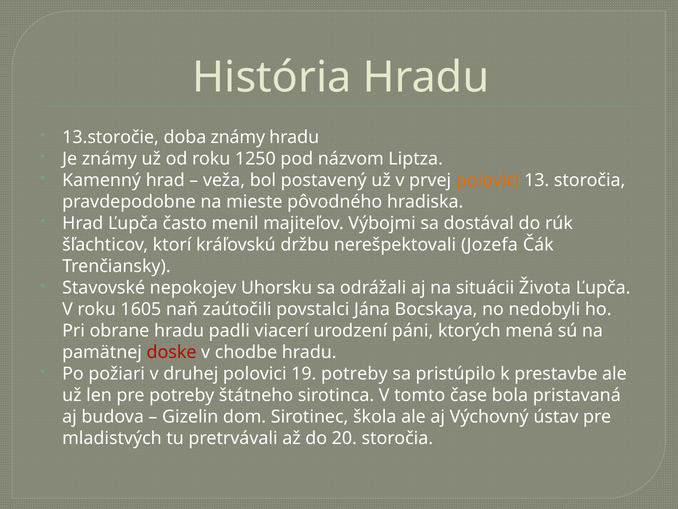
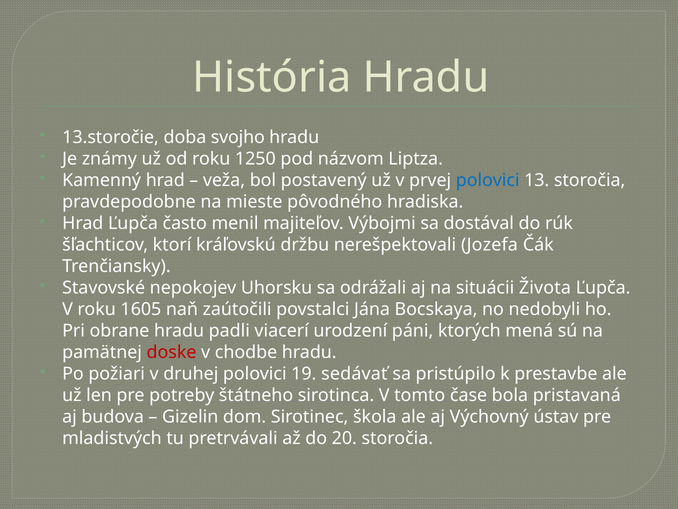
doba známy: známy -> svojho (238, 137)
polovici colour: orange -> blue (488, 180)
19 potreby: potreby -> sedávať (354, 373)
